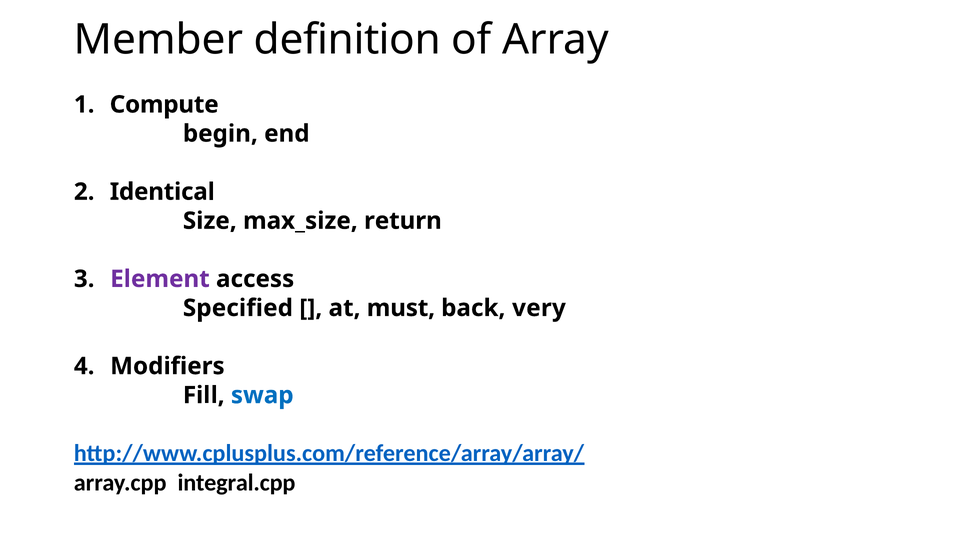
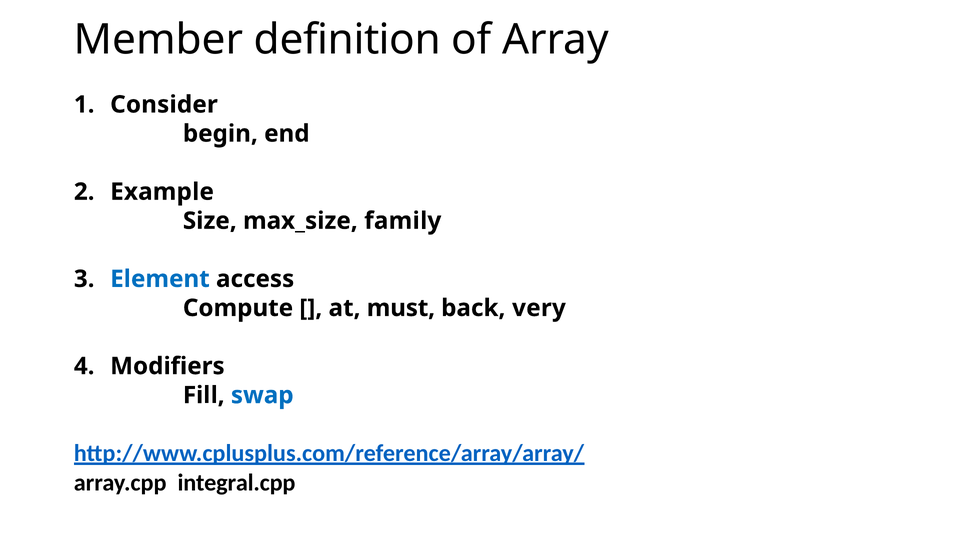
Compute: Compute -> Consider (164, 105)
Identical: Identical -> Example (162, 192)
return: return -> family (403, 221)
Element colour: purple -> blue (160, 279)
Specified: Specified -> Compute (238, 308)
